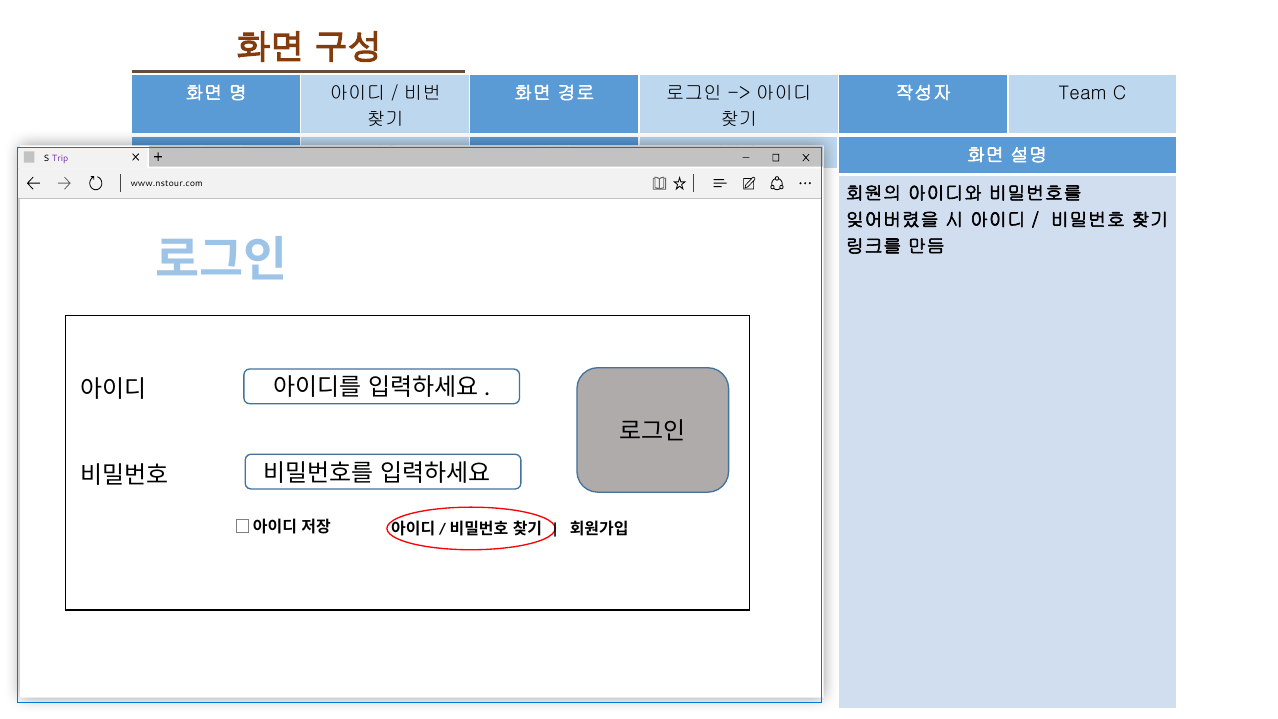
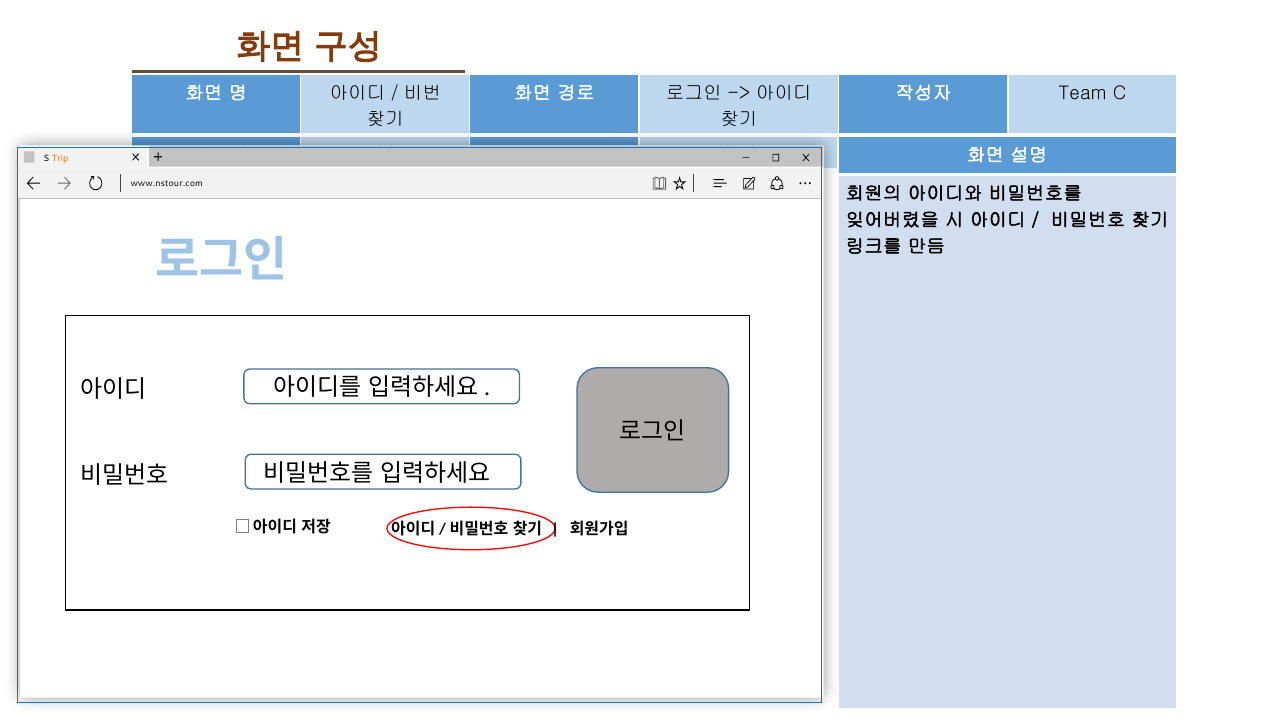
Trip colour: purple -> orange (60, 158)
